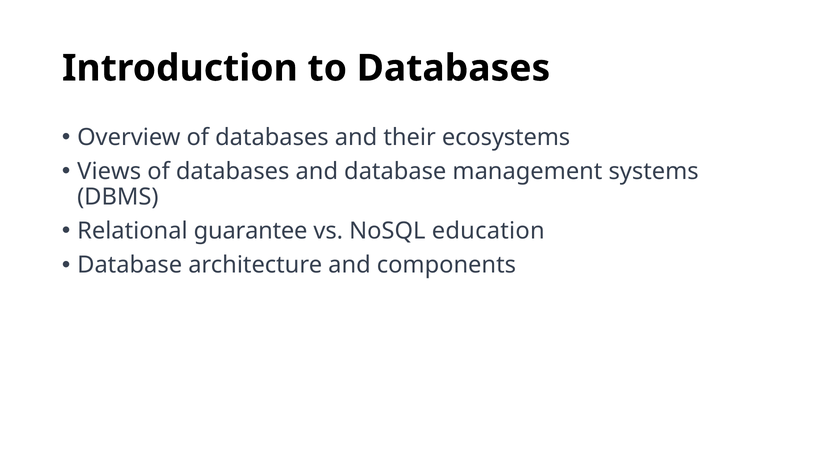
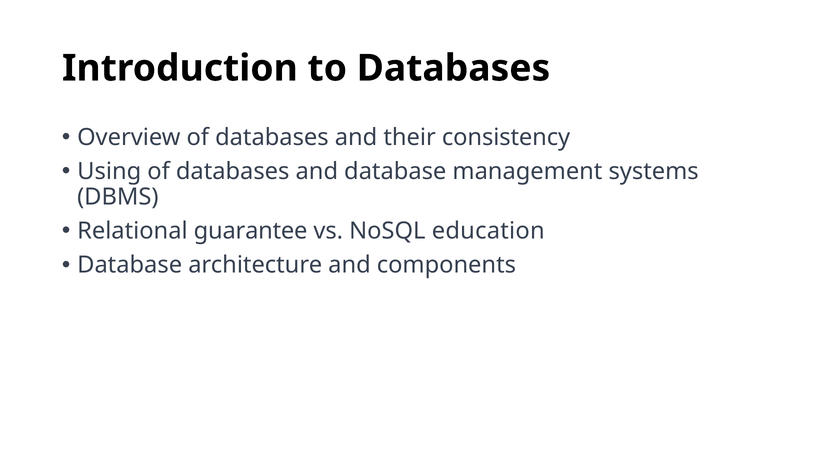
ecosystems: ecosystems -> consistency (506, 137)
Views: Views -> Using (109, 172)
